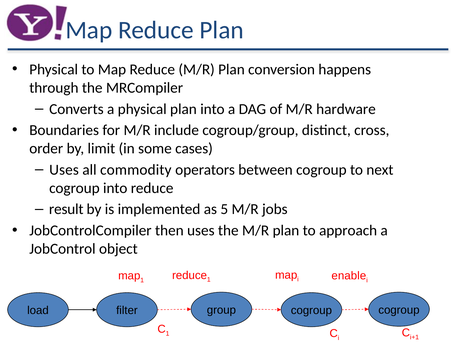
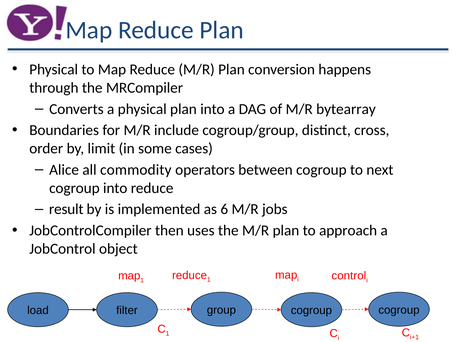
hardware: hardware -> bytearray (346, 109)
Uses: Uses -> Alice (64, 170)
5: 5 -> 6 (224, 209)
enable: enable -> control (349, 276)
